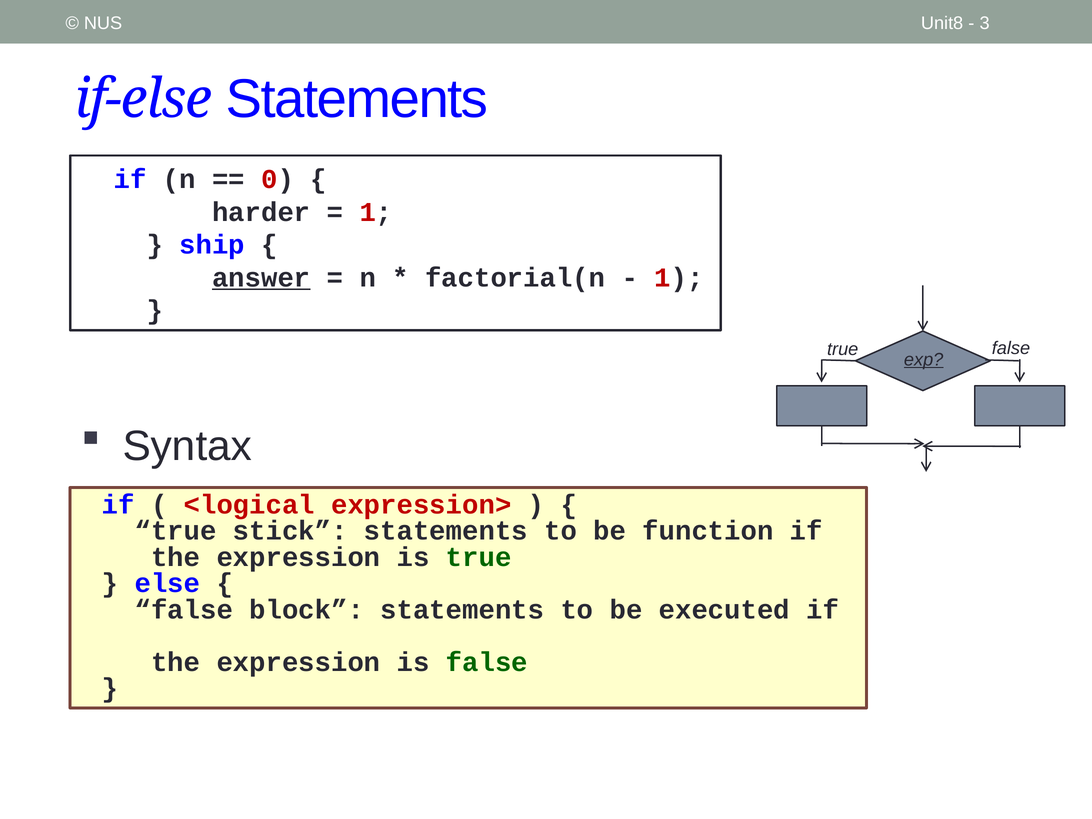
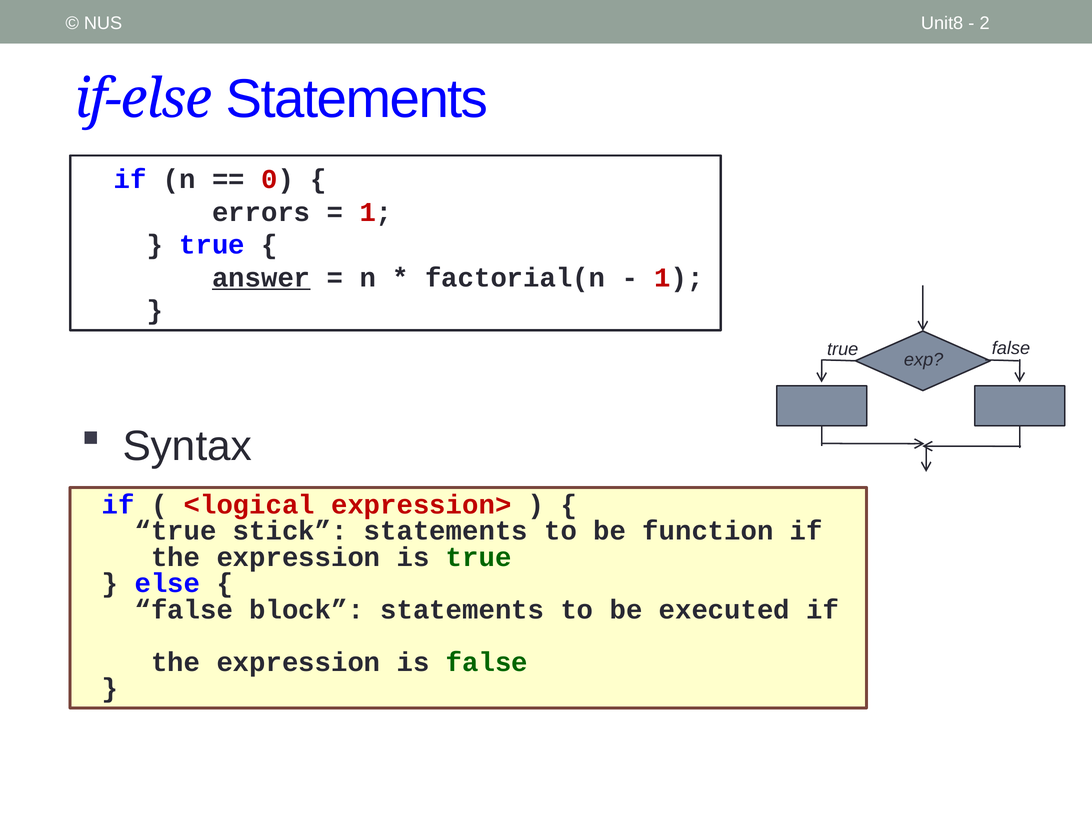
3: 3 -> 2 (985, 23)
harder: harder -> errors (261, 212)
ship: ship -> true (212, 245)
exp underline: present -> none (924, 360)
